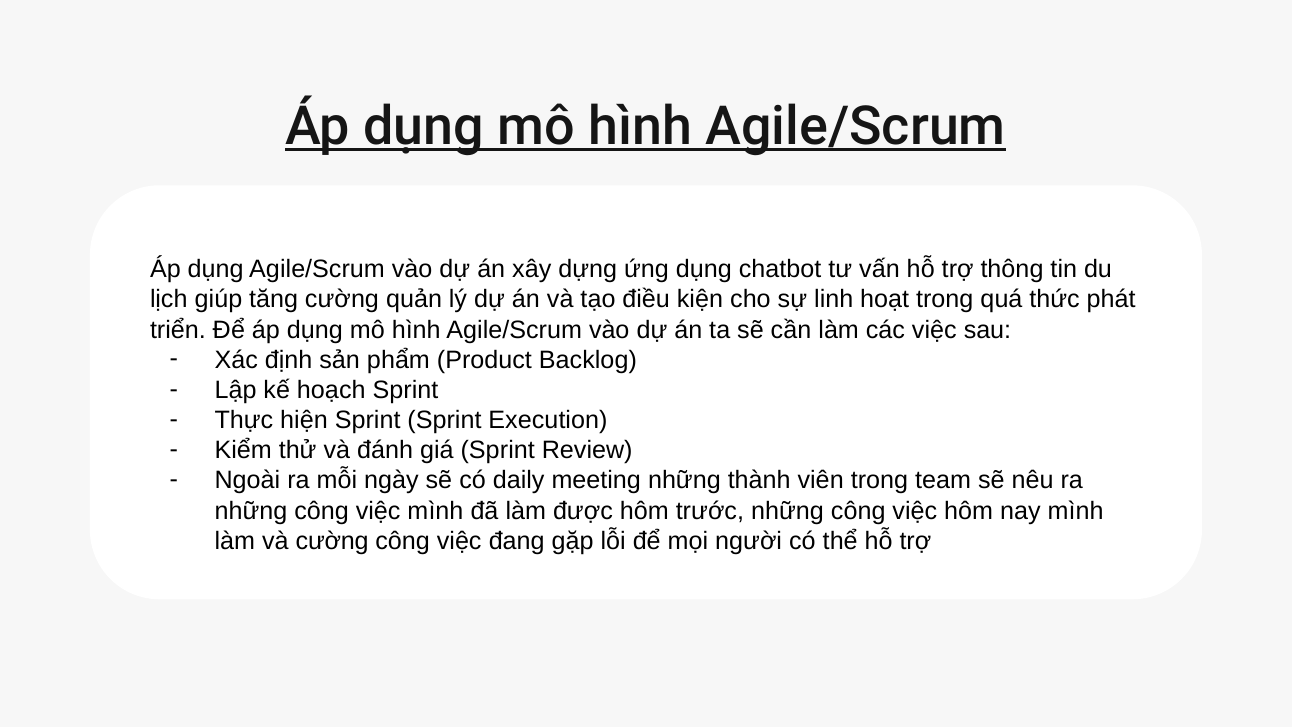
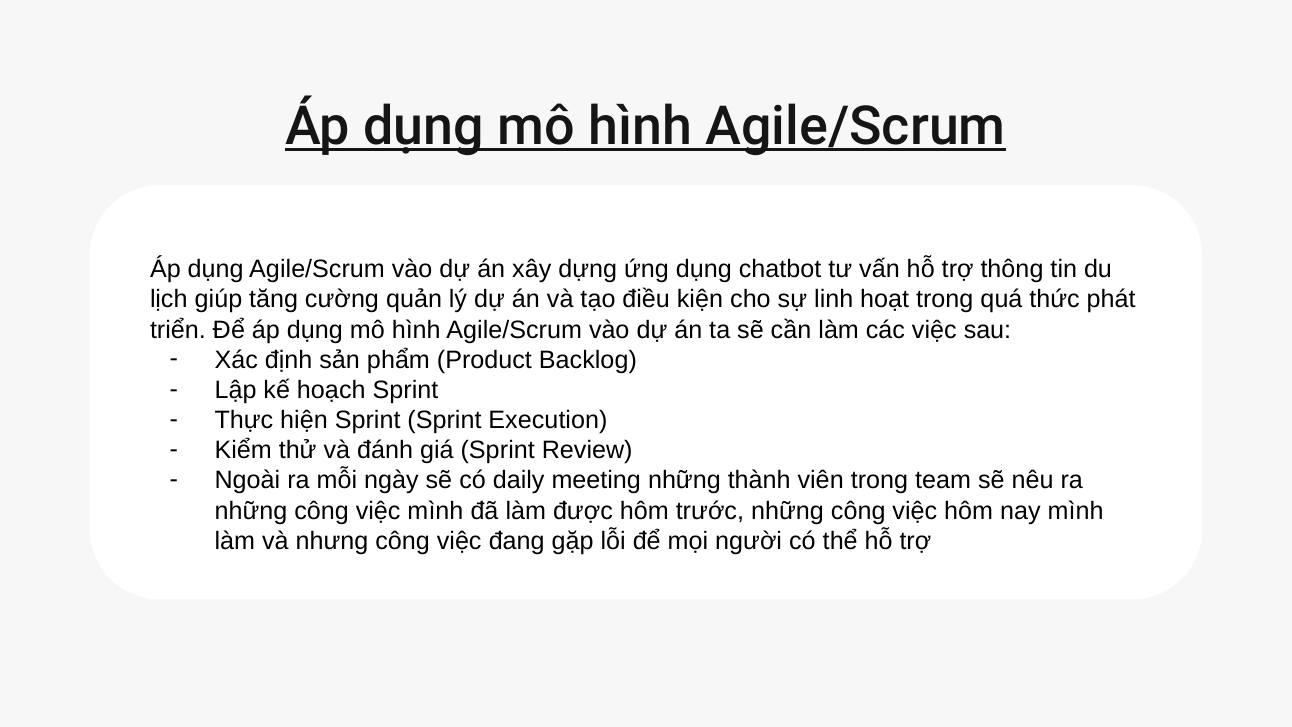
và cường: cường -> nhưng (332, 541)
